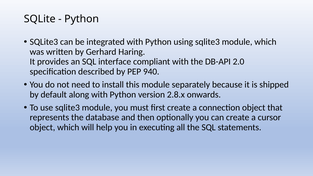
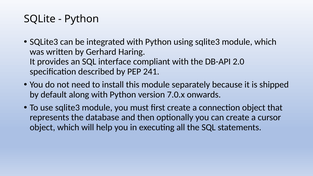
940: 940 -> 241 (151, 72)
2.8.x: 2.8.x -> 7.0.x (176, 95)
